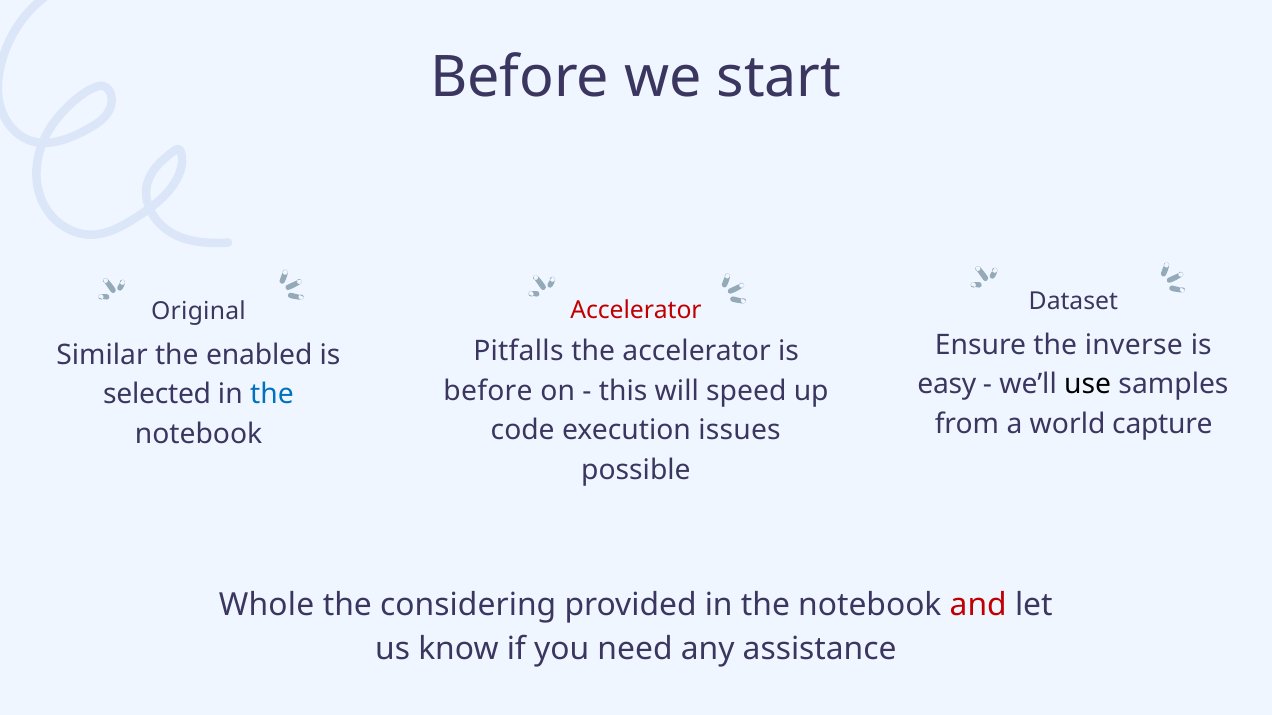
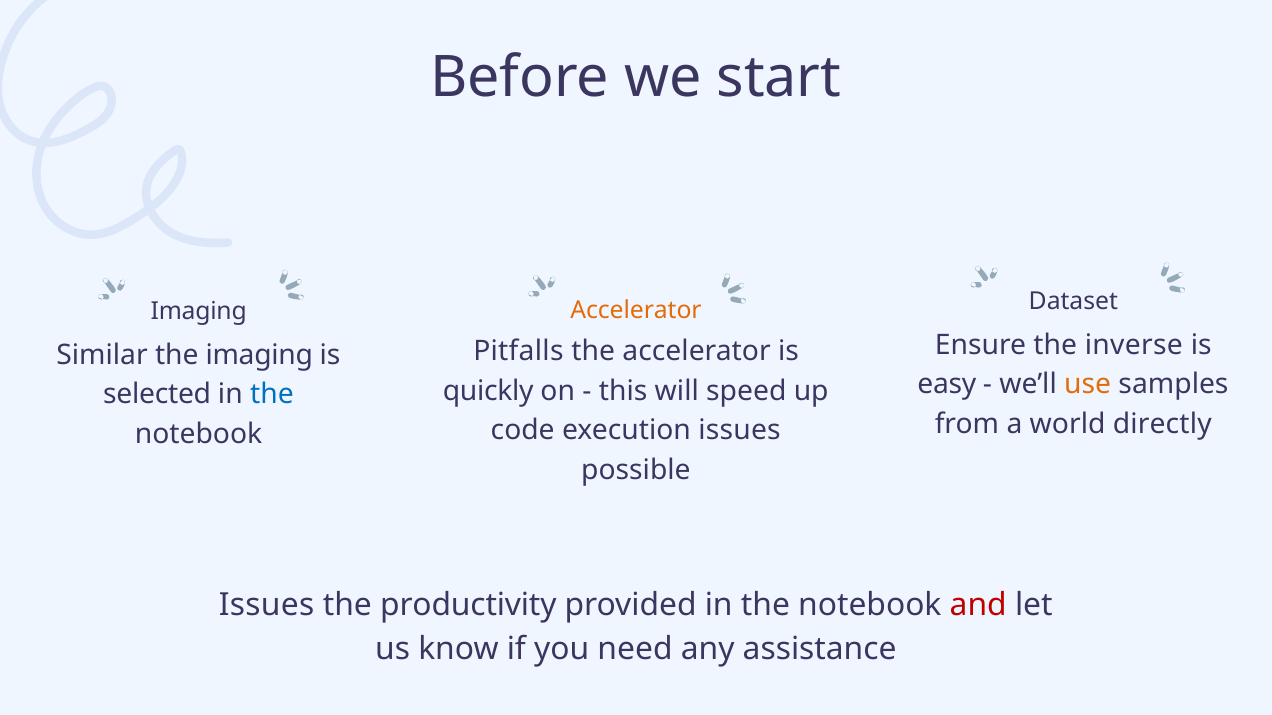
Accelerator colour: red -> orange (636, 311)
Original: Original -> Imaging (199, 312)
the enabled: enabled -> imaging (259, 355)
use colour: black -> orange (1088, 385)
before: before -> quickly (488, 391)
capture: capture -> directly (1162, 424)
Whole: Whole -> Issues (267, 605)
considering: considering -> productivity (468, 605)
